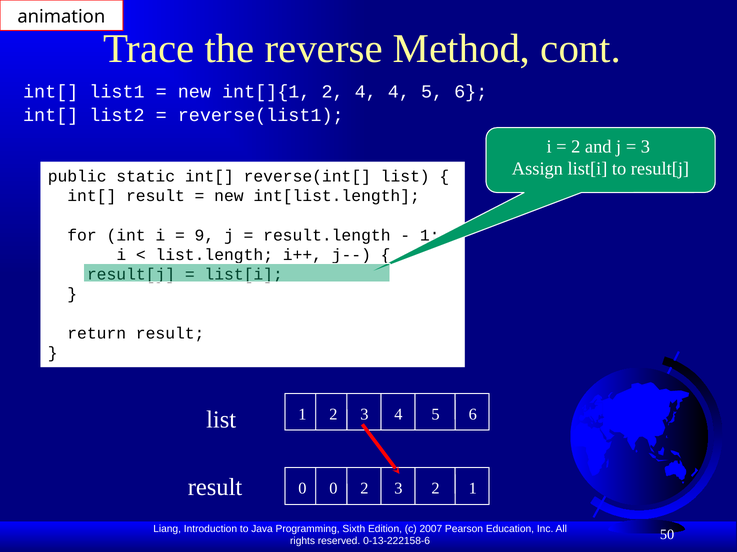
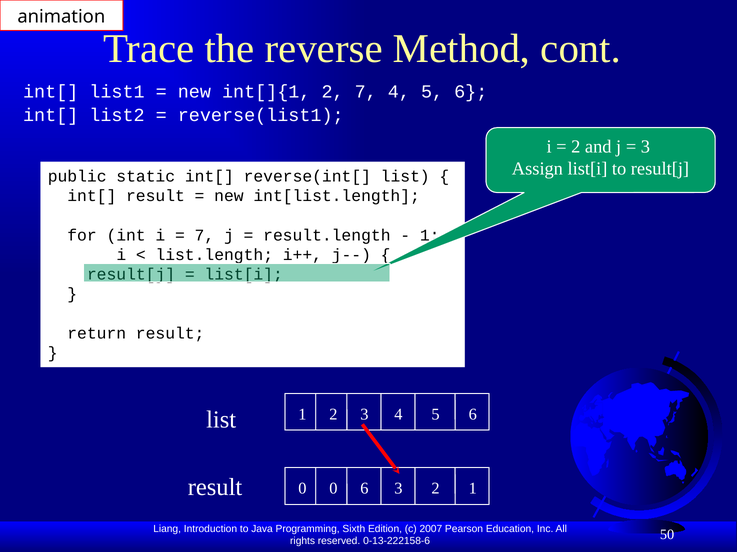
2 4: 4 -> 7 (366, 92)
9: 9 -> 7 (204, 235)
0 2: 2 -> 6 (364, 489)
